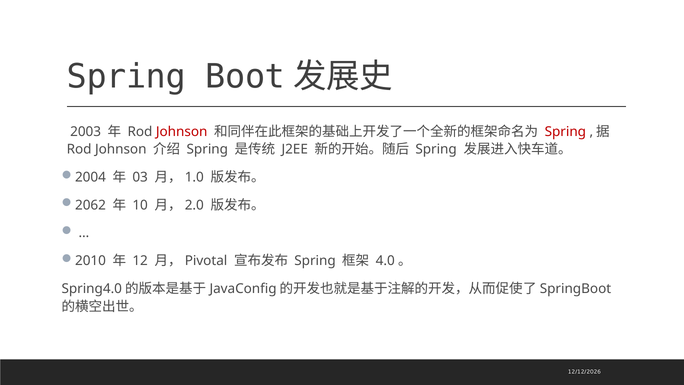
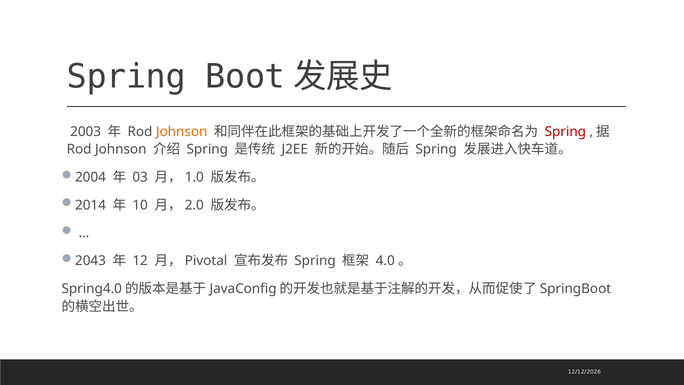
Johnson colour: red -> orange (182, 132)
2062: 2062 -> 2014 (90, 205)
2010: 2010 -> 2043 (90, 261)
